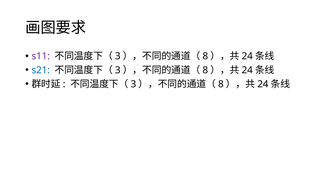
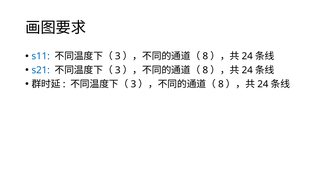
s11 colour: purple -> blue (41, 56)
